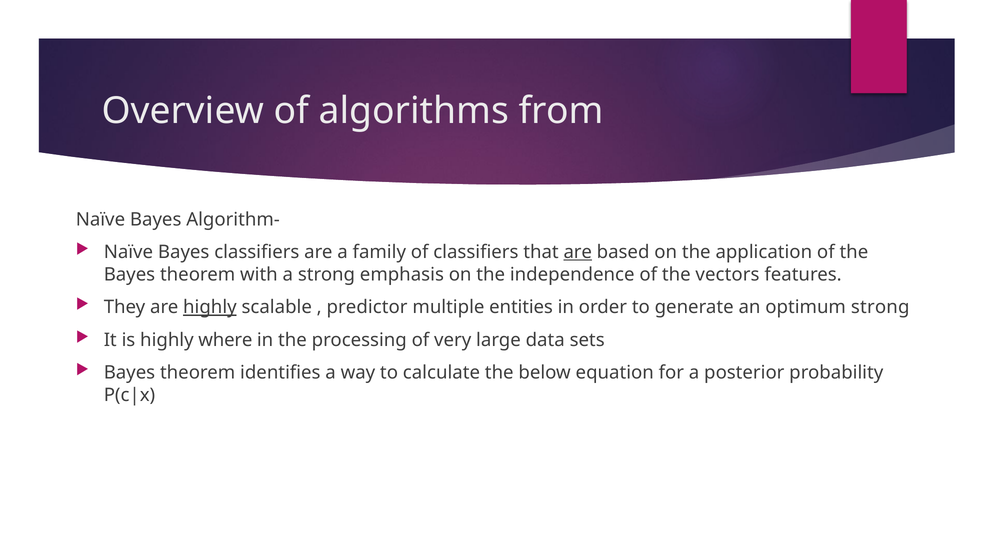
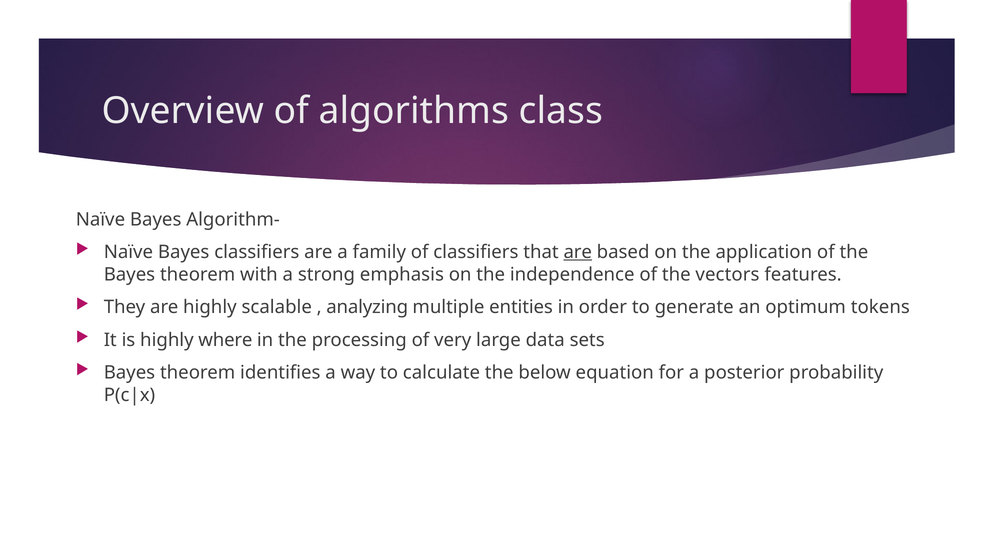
from: from -> class (561, 111)
highly underline: present -> none (210, 307)
predictor: predictor -> analyzing (367, 307)
optimum strong: strong -> tokens (880, 307)
